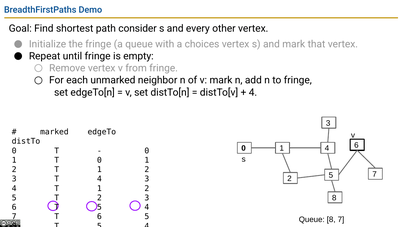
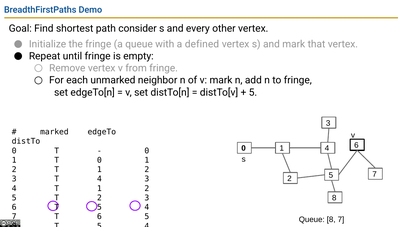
choices: choices -> defined (202, 44)
4: 4 -> 5 (253, 93)
